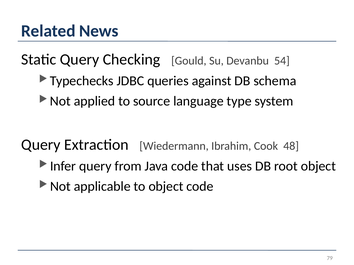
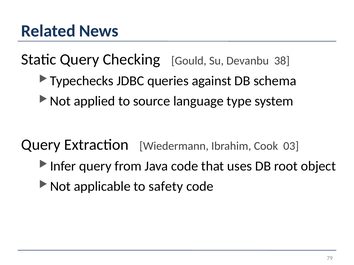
54: 54 -> 38 (282, 61)
48: 48 -> 03 (291, 146)
to object: object -> safety (166, 187)
